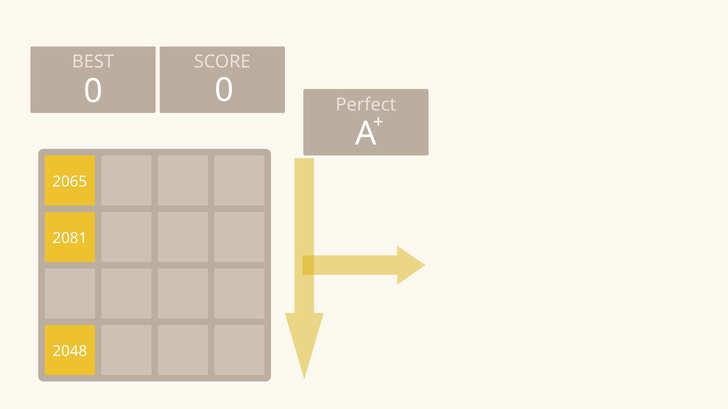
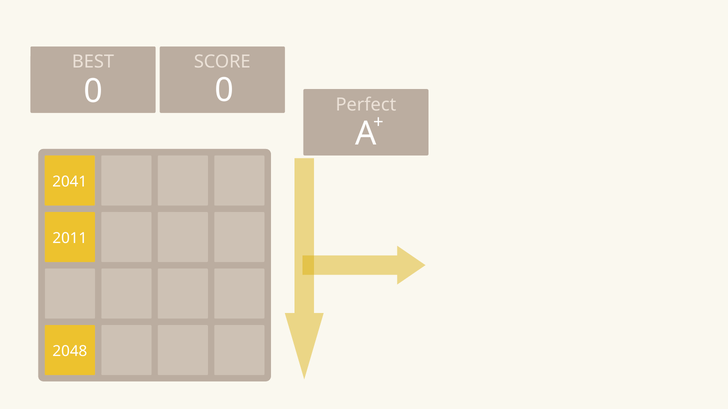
2065: 2065 -> 2041 (70, 182)
2081: 2081 -> 2011 (70, 238)
